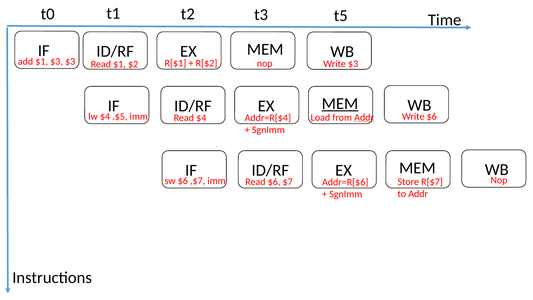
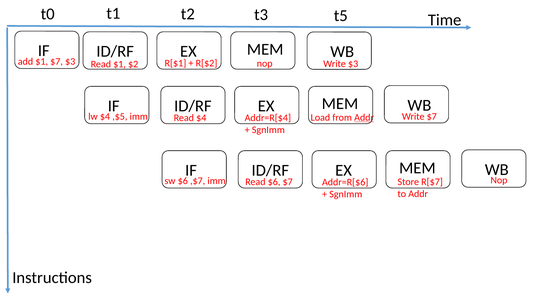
$1 $3: $3 -> $7 (57, 62)
MEM underline: present -> none (340, 104)
Write $6: $6 -> $7 (432, 116)
